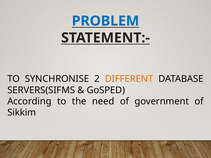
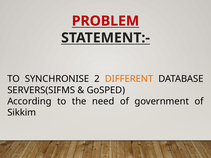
PROBLEM colour: blue -> red (105, 21)
